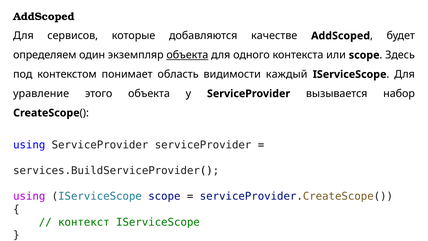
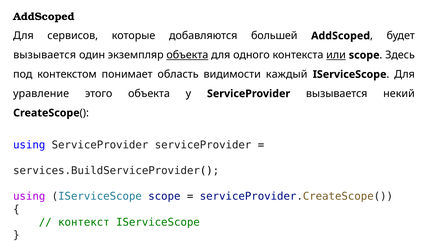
качестве: качестве -> большей (274, 36)
определяем: определяем -> вызывается (45, 55)
или underline: none -> present (336, 55)
набор: набор -> некий (399, 94)
